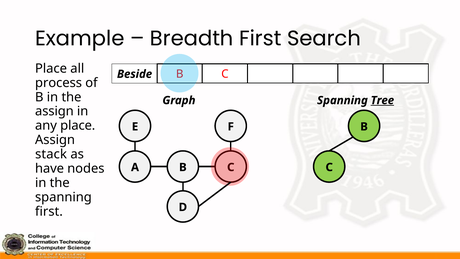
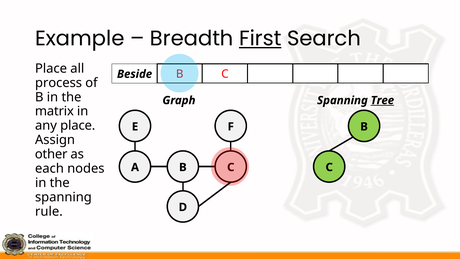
First underline: none -> present (260, 39)
assign: assign -> matrix (54, 111)
stack: stack -> other (51, 154)
have: have -> each (49, 168)
first: first -> rule (49, 211)
